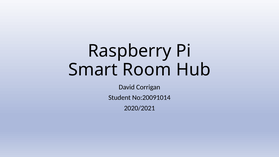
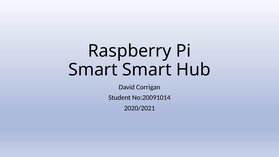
Smart Room: Room -> Smart (147, 70)
